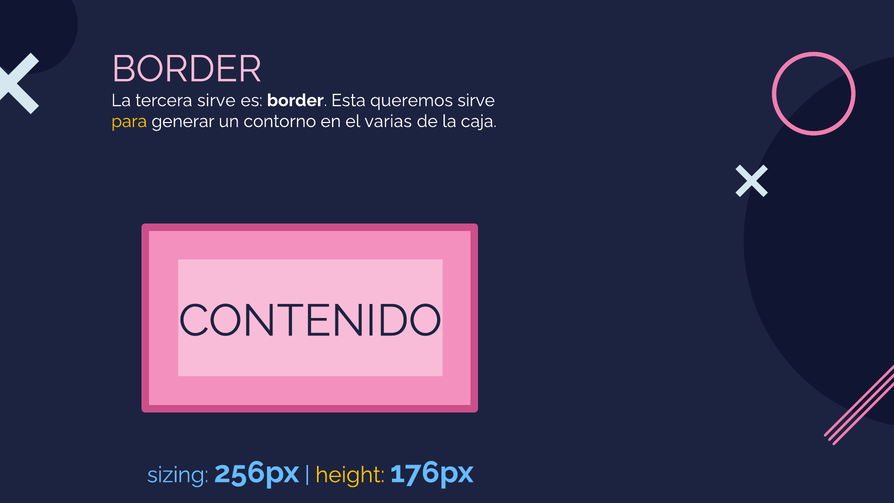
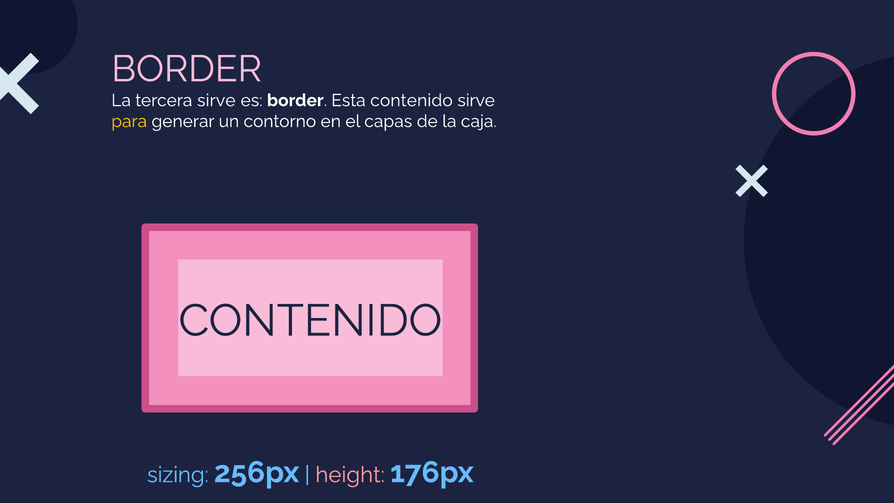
Esta queremos: queremos -> contenido (411, 100)
varias: varias -> capas (388, 121)
height colour: yellow -> pink (350, 475)
